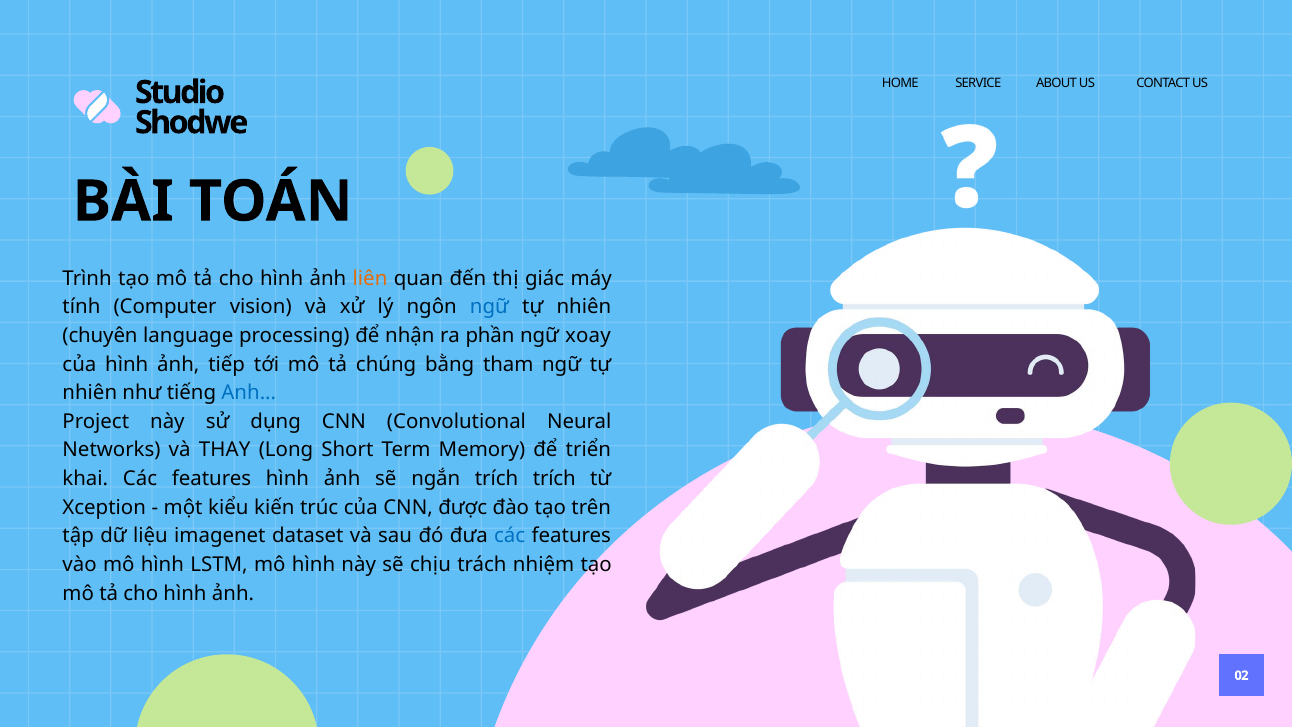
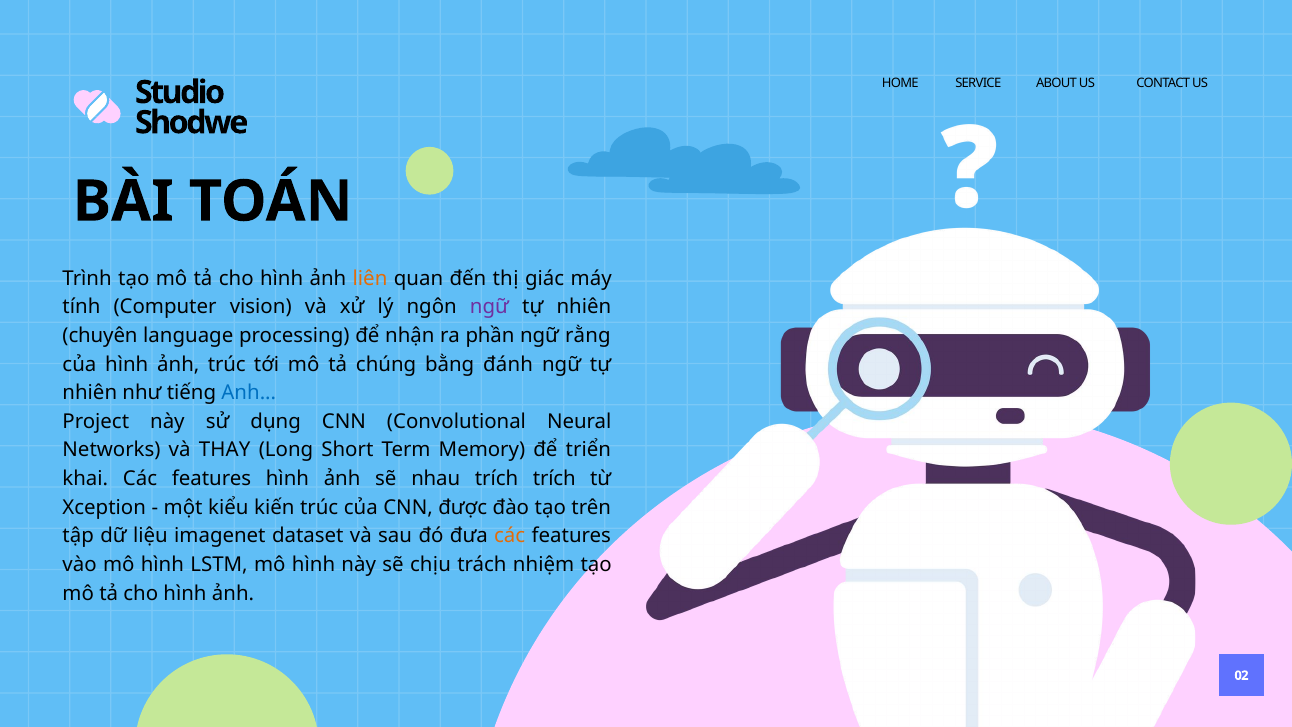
ngữ colour: blue -> purple (489, 307)
xoay: xoay -> rằng (588, 336)
ảnh tiếp: tiếp -> trúc (227, 364)
tham: tham -> đánh (508, 364)
ngắn: ngắn -> nhau (436, 479)
các colour: blue -> orange (510, 536)
